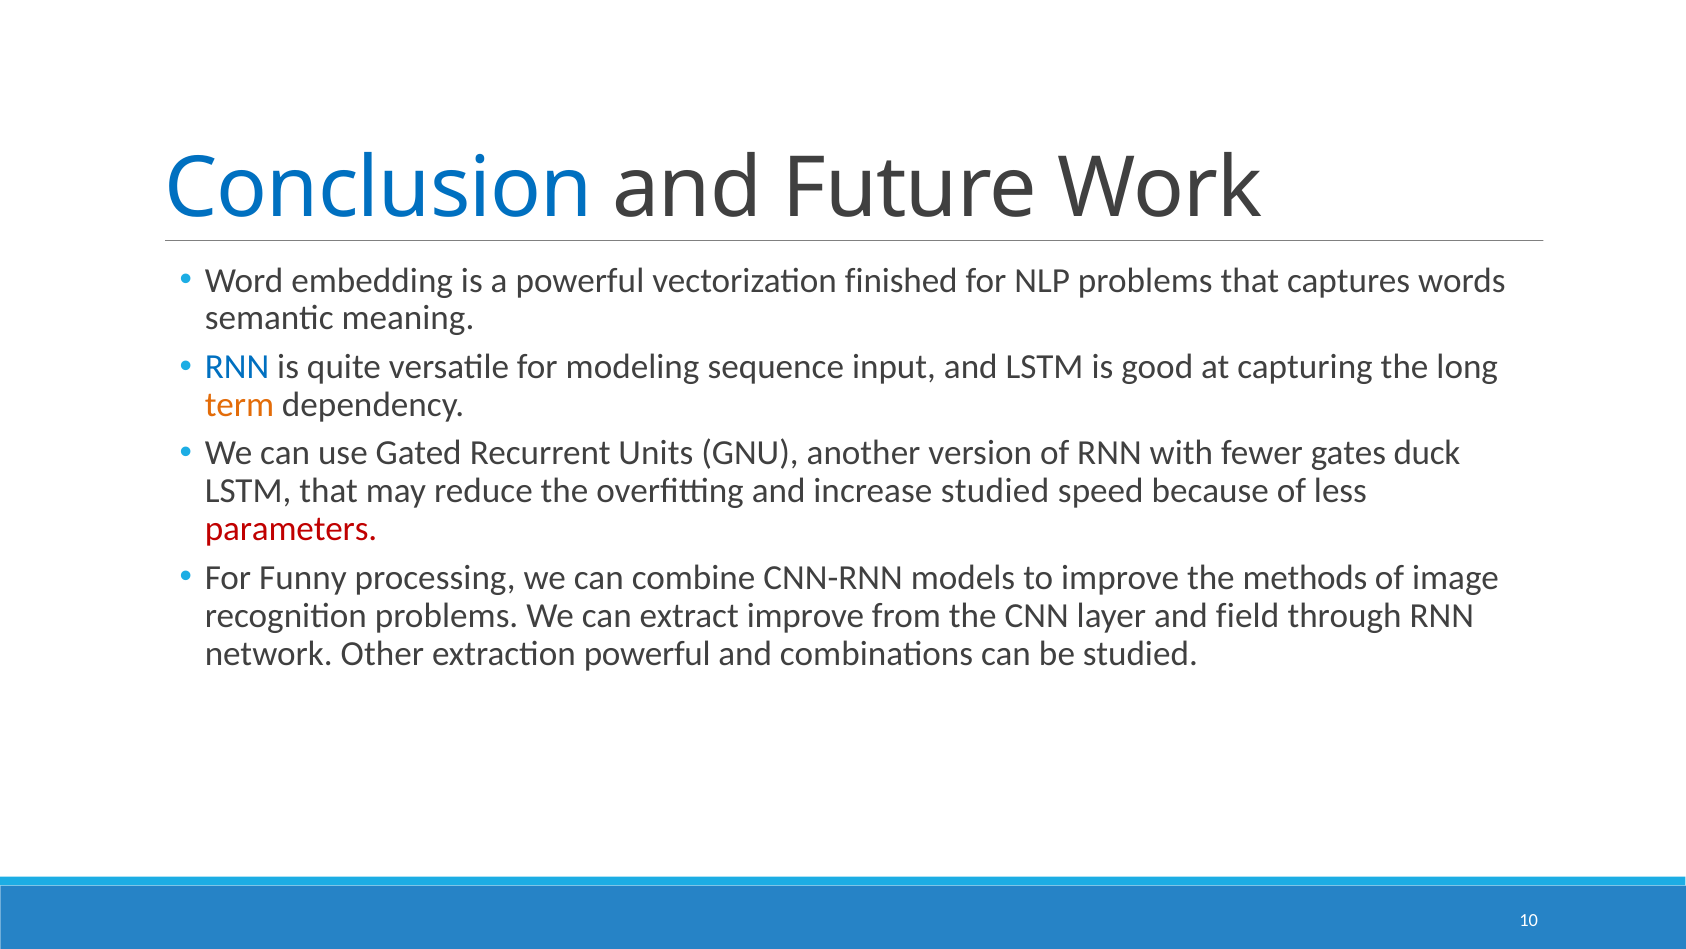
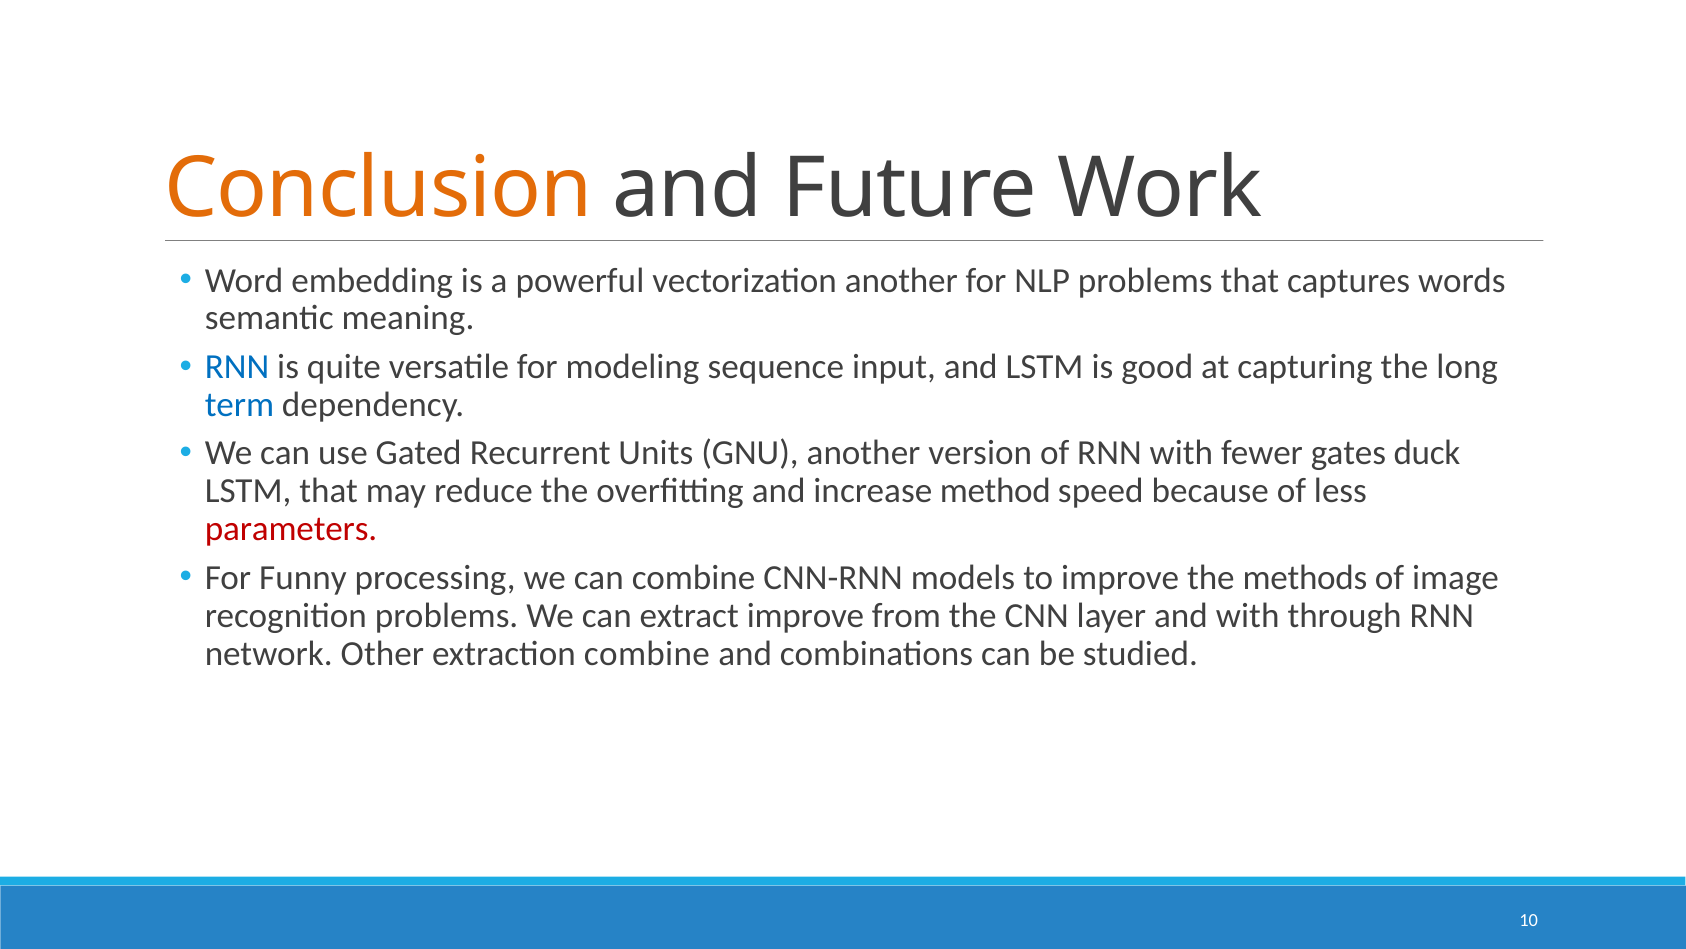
Conclusion colour: blue -> orange (379, 189)
vectorization finished: finished -> another (901, 280)
term colour: orange -> blue (239, 405)
increase studied: studied -> method (995, 491)
and field: field -> with (1248, 615)
extraction powerful: powerful -> combine (647, 653)
